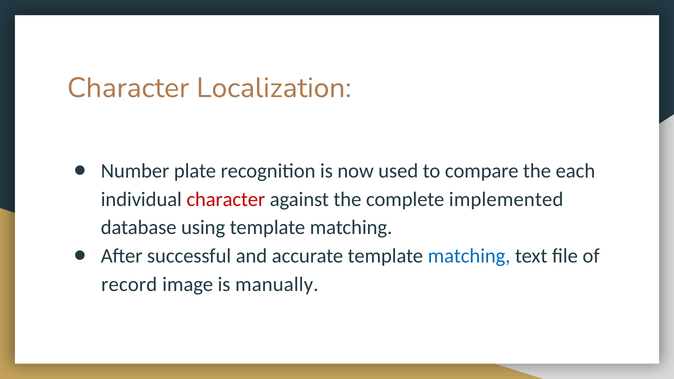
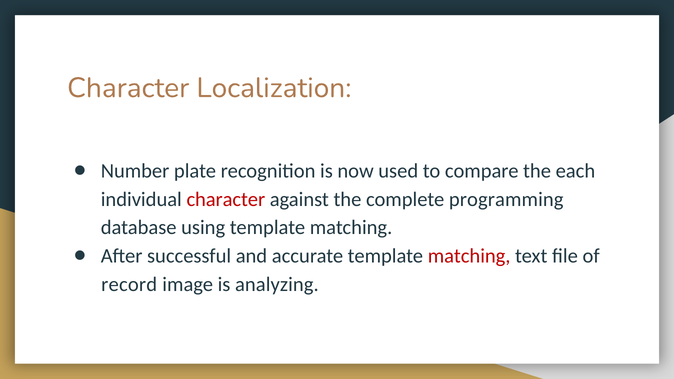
implemented: implemented -> programming (506, 199)
matching colour: blue -> red (469, 256)
manually: manually -> analyzing (277, 284)
